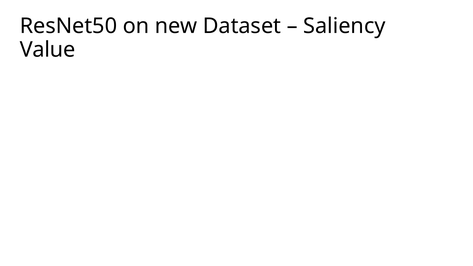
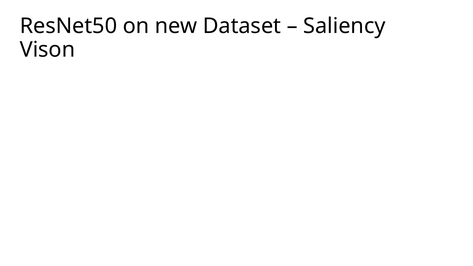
Value: Value -> Vison (47, 50)
